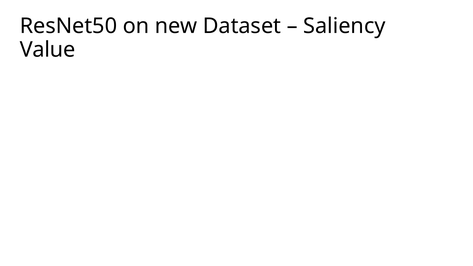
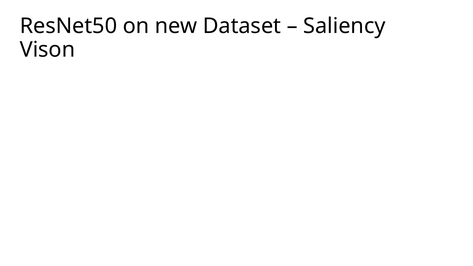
Value: Value -> Vison (47, 50)
